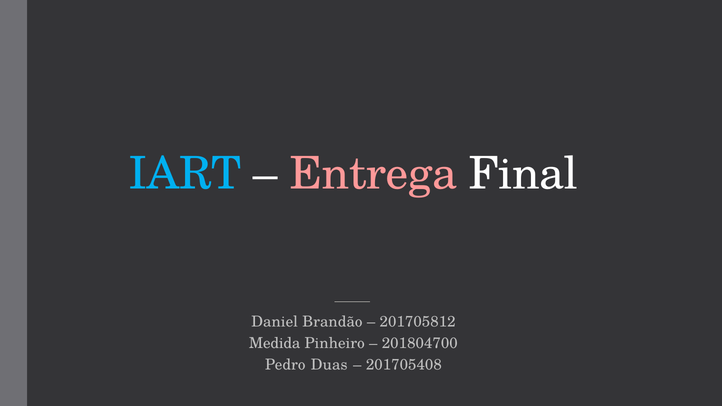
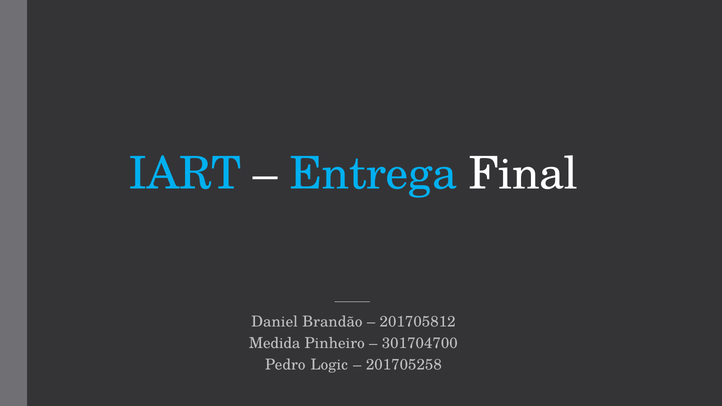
Entrega colour: pink -> light blue (373, 174)
201804700: 201804700 -> 301704700 (420, 343)
Duas: Duas -> Logic (329, 365)
201705408: 201705408 -> 201705258 (404, 365)
